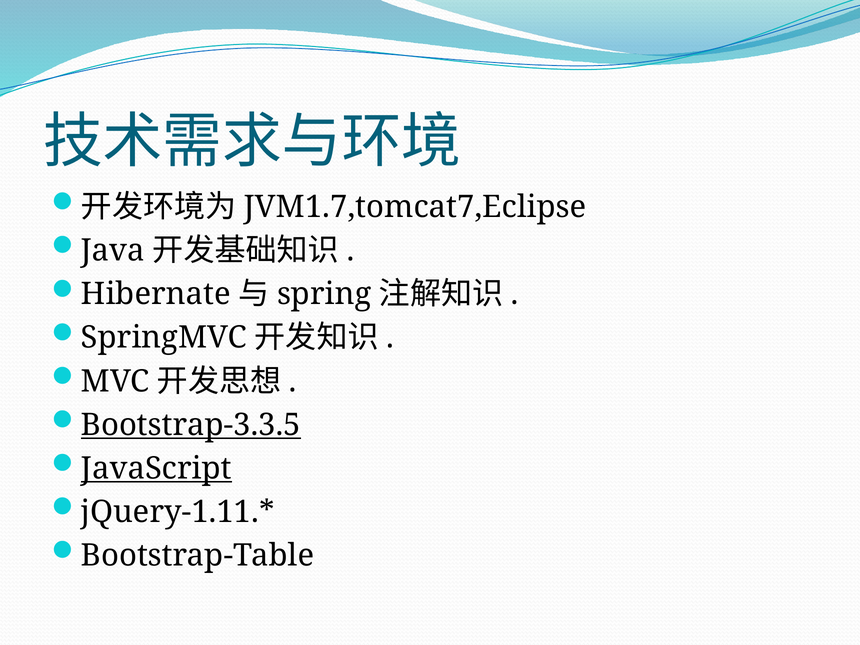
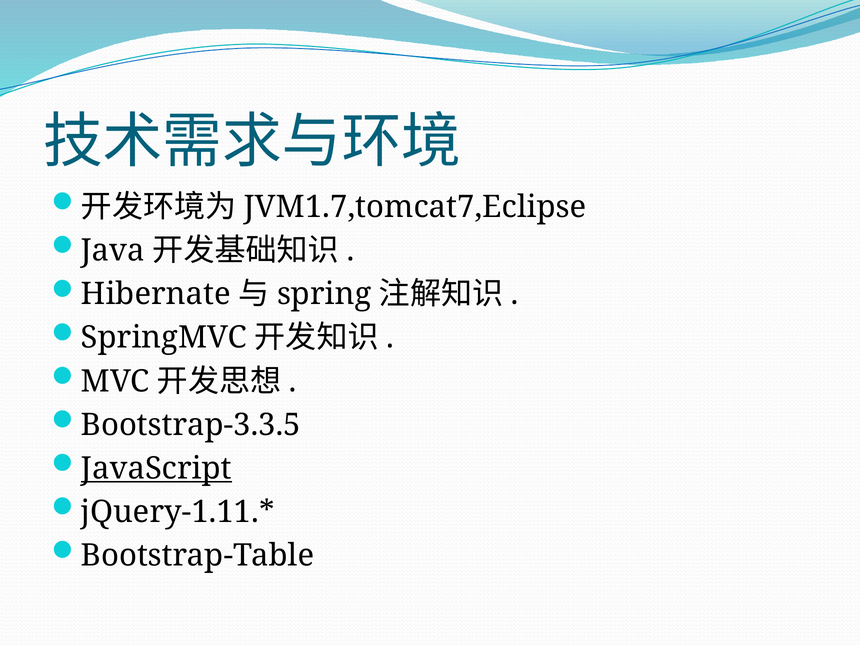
Bootstrap-3.3.5 underline: present -> none (191, 425)
